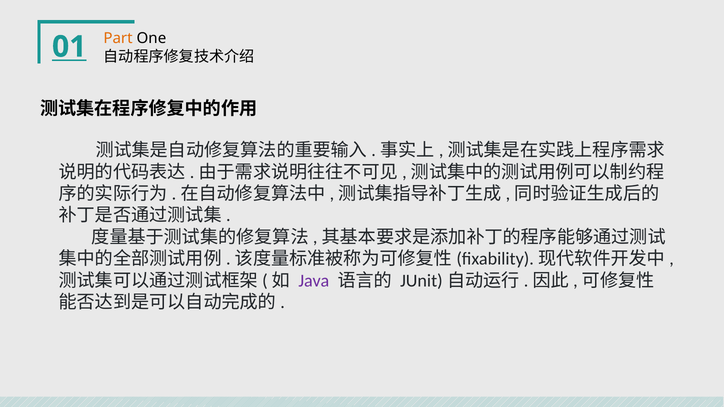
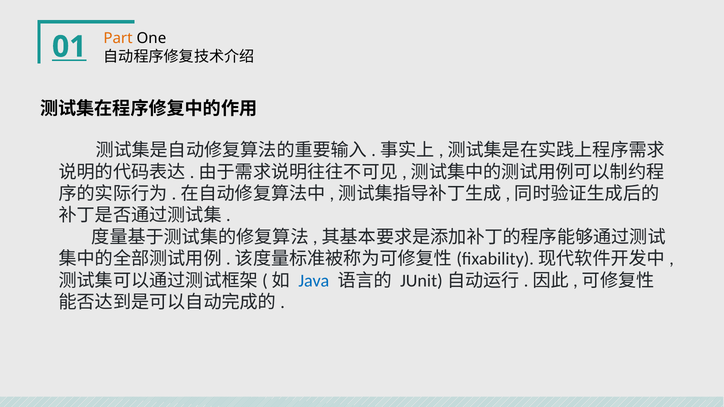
Java colour: purple -> blue (314, 281)
